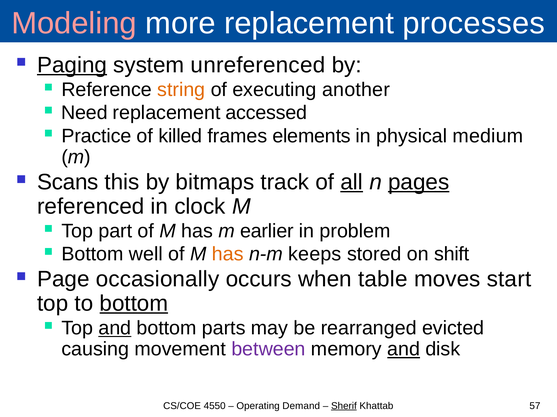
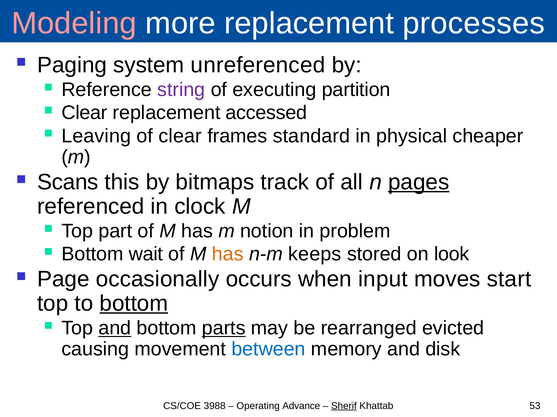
Paging underline: present -> none (72, 65)
string colour: orange -> purple (181, 90)
another: another -> partition (356, 90)
Need: Need -> Clear (84, 113)
Practice: Practice -> Leaving (96, 136)
of killed: killed -> clear (180, 136)
elements: elements -> standard (311, 136)
medium: medium -> cheaper (488, 136)
all underline: present -> none (352, 182)
earlier: earlier -> notion (267, 231)
well: well -> wait (146, 255)
shift: shift -> look (452, 255)
table: table -> input (383, 280)
parts underline: none -> present (224, 329)
between colour: purple -> blue (269, 350)
and underline: present -> none (404, 350)
4550: 4550 -> 3988 (215, 406)
Demand: Demand -> Advance (301, 406)
57: 57 -> 53 (535, 406)
